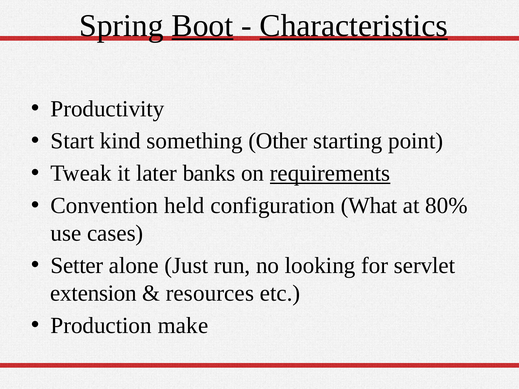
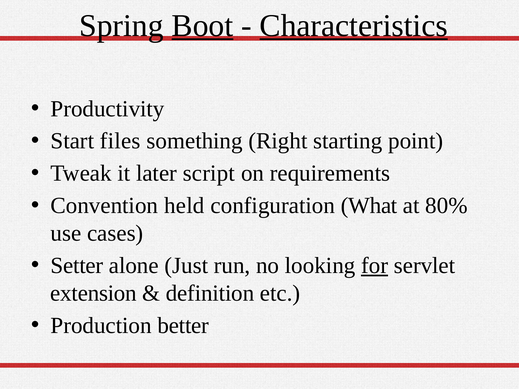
kind: kind -> files (120, 141)
Other: Other -> Right (278, 141)
banks: banks -> script (209, 173)
requirements underline: present -> none (330, 173)
for underline: none -> present (375, 266)
resources: resources -> definition (210, 293)
make: make -> better (183, 326)
